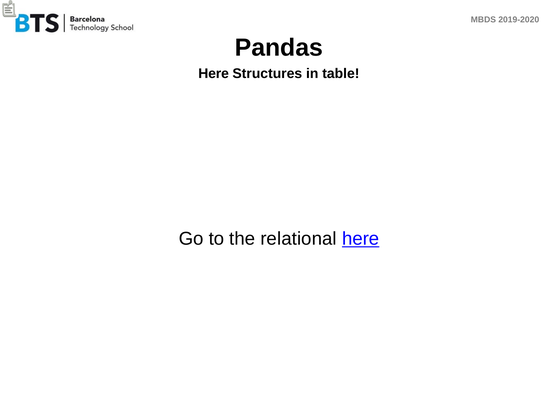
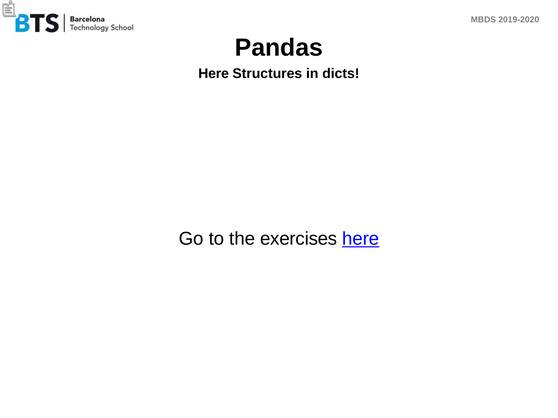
table: table -> dicts (341, 74)
relational: relational -> exercises (299, 239)
